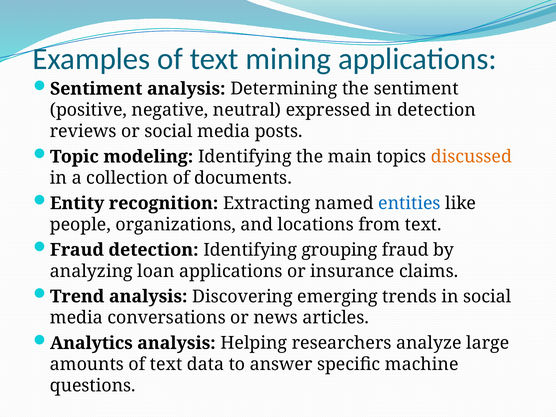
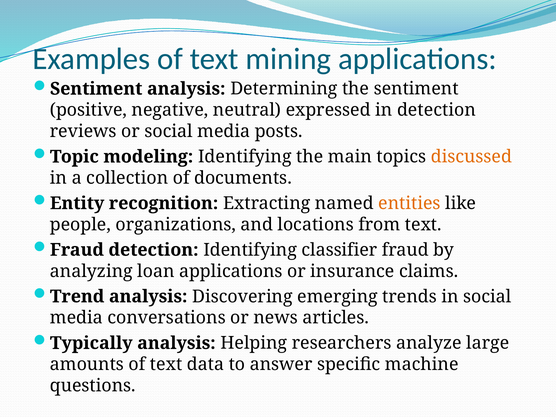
entities colour: blue -> orange (409, 203)
grouping: grouping -> classifier (339, 250)
Analytics: Analytics -> Typically (91, 343)
